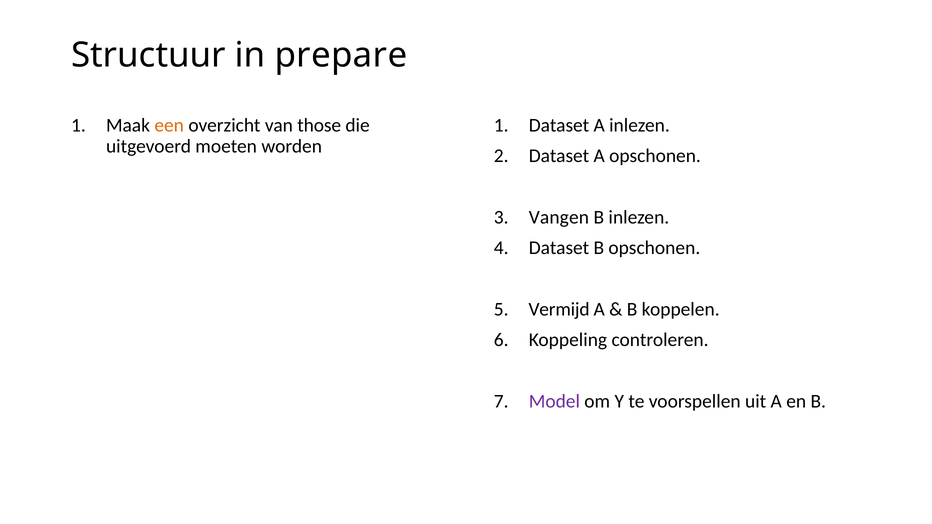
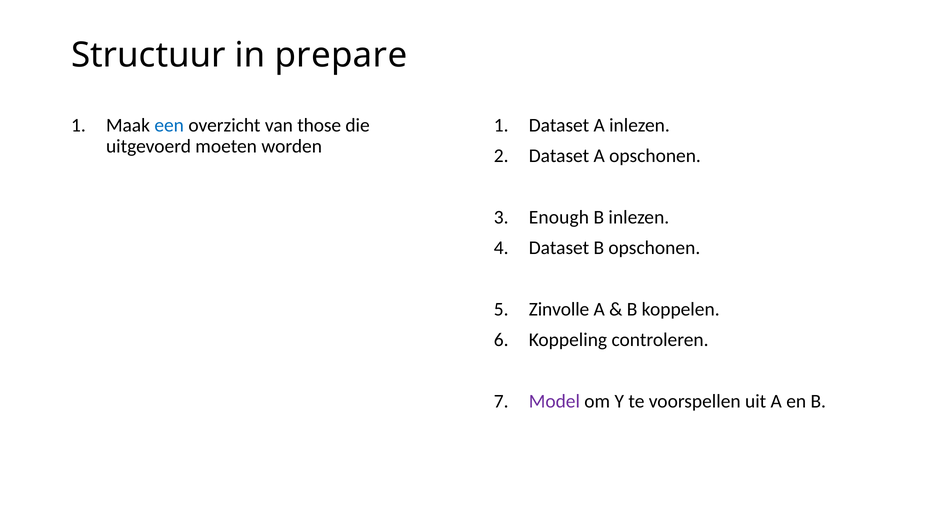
een colour: orange -> blue (169, 125)
Vangen: Vangen -> Enough (559, 217)
Vermijd: Vermijd -> Zinvolle (559, 309)
